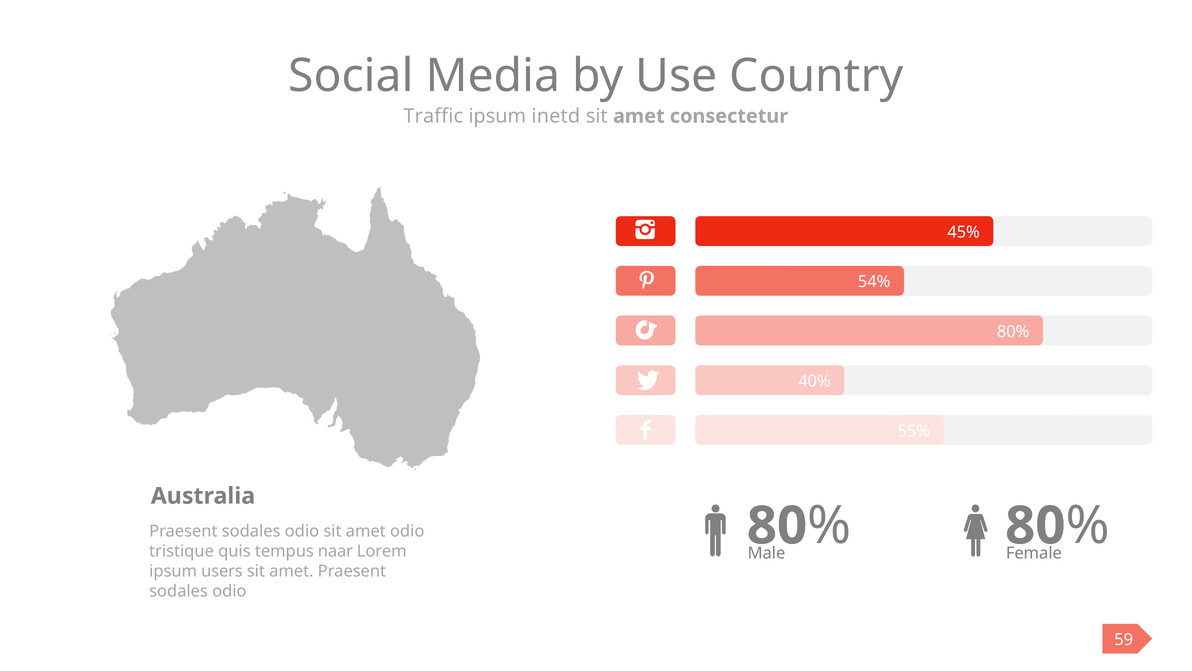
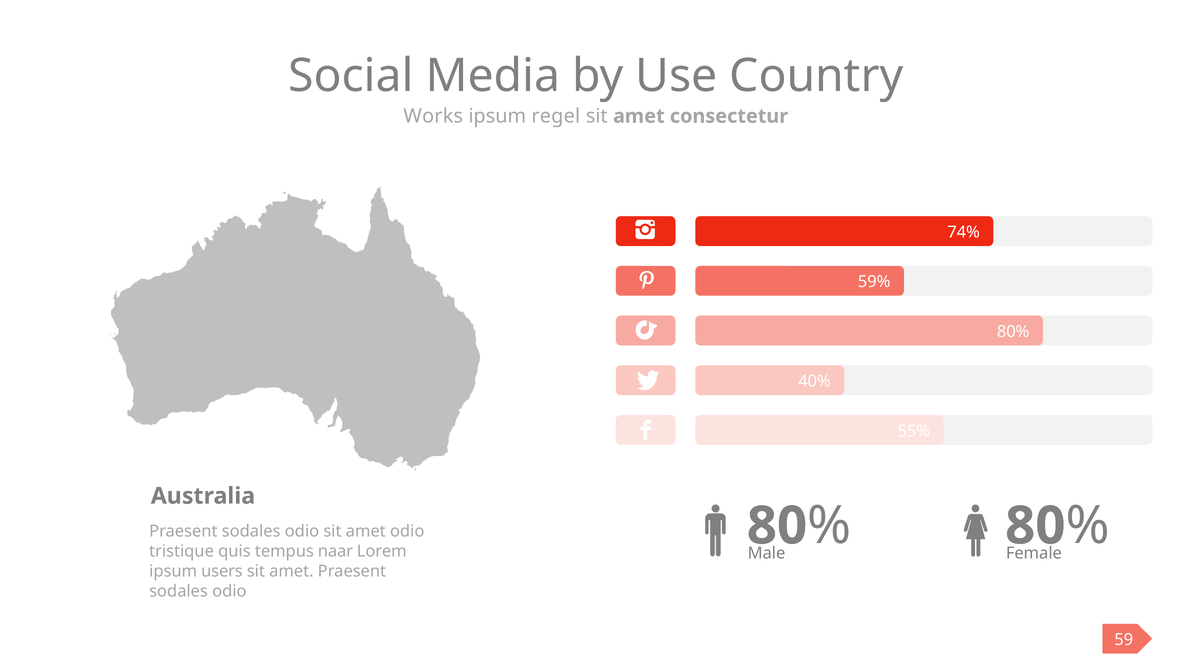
Traffic: Traffic -> Works (433, 116)
inetd: inetd -> regel (556, 116)
45%: 45% -> 74% (964, 232)
54%: 54% -> 59% (874, 282)
